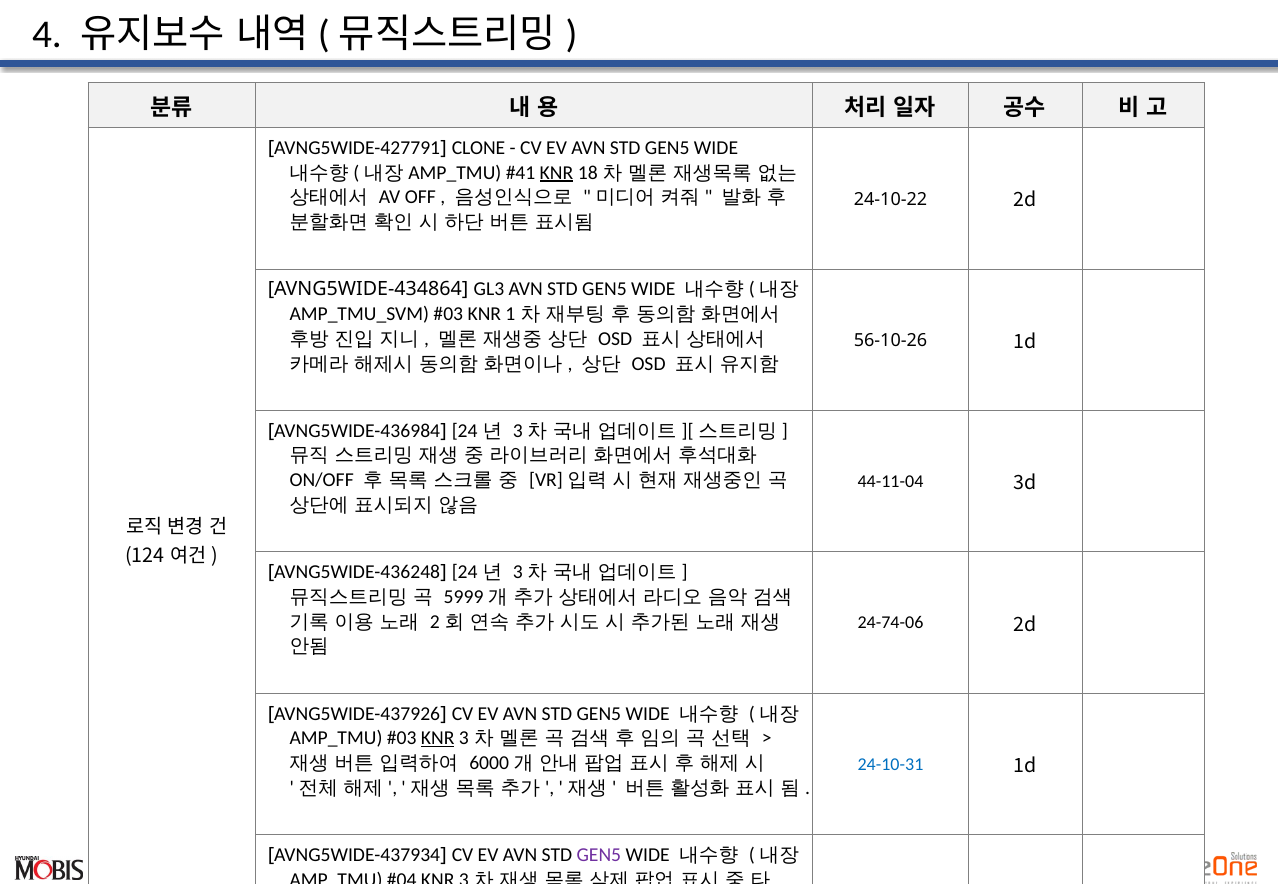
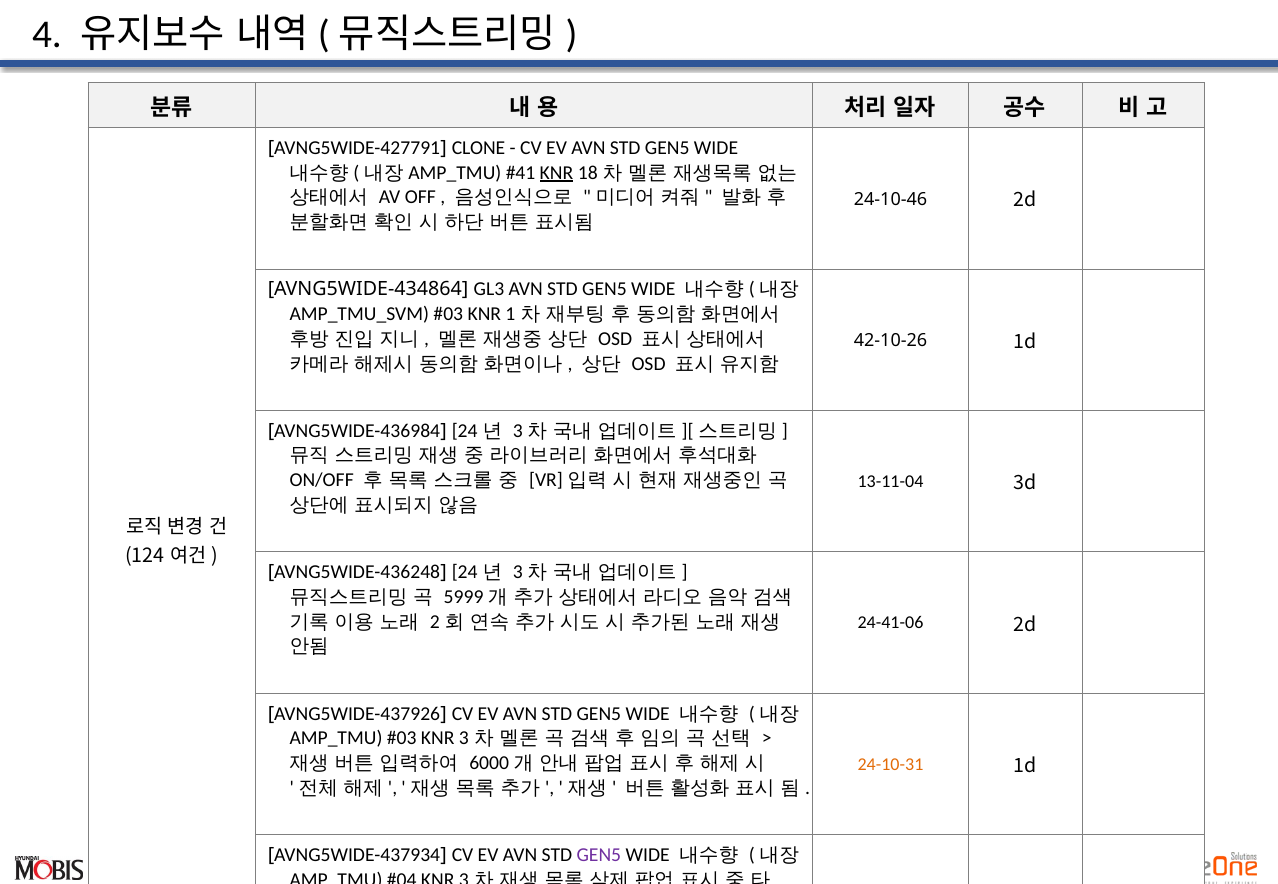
24-10-22: 24-10-22 -> 24-10-46 (891, 199)
56-10-26: 56-10-26 -> 42-10-26 (891, 341)
44-11-04: 44-11-04 -> 13-11-04 (890, 482)
24-74-06: 24-74-06 -> 24-41-06 (890, 623)
KNR underline: present -> none (438, 739)
24-10-31 colour: blue -> orange (890, 765)
